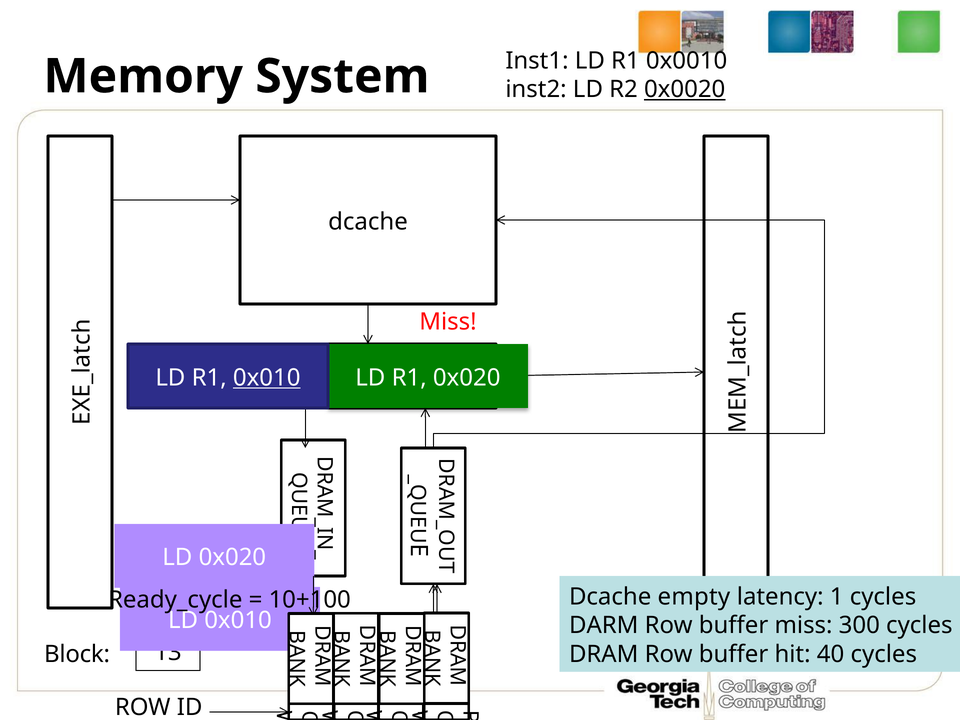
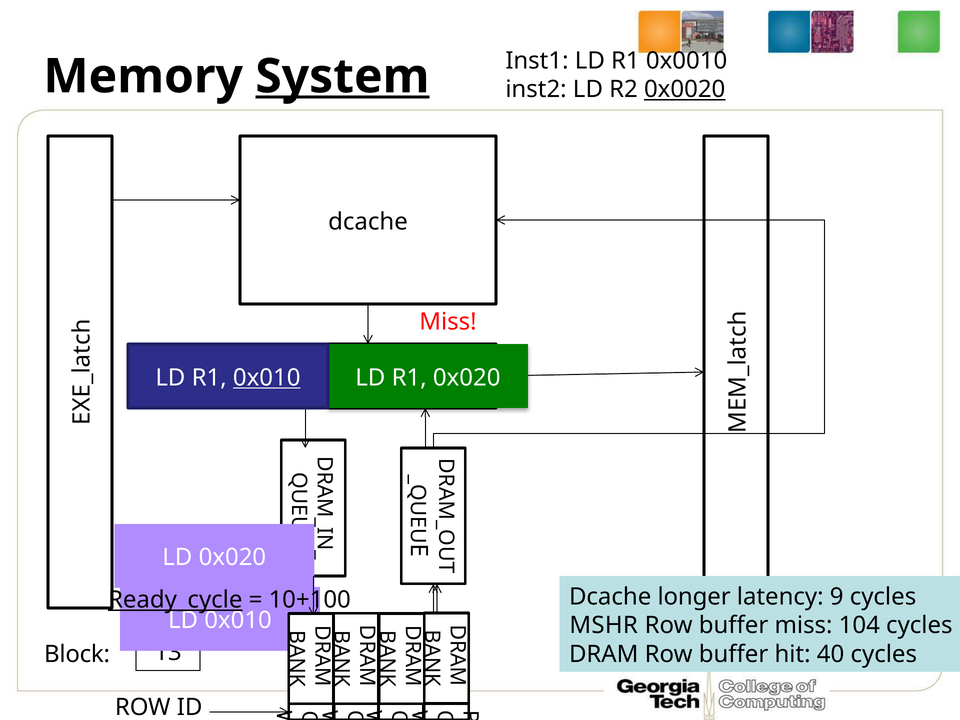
System underline: none -> present (342, 76)
Ready_cycle underline: none -> present (175, 600)
empty: empty -> longer (694, 597)
1: 1 -> 9 (837, 597)
DARM: DARM -> MSHR (604, 626)
300: 300 -> 104 (859, 626)
